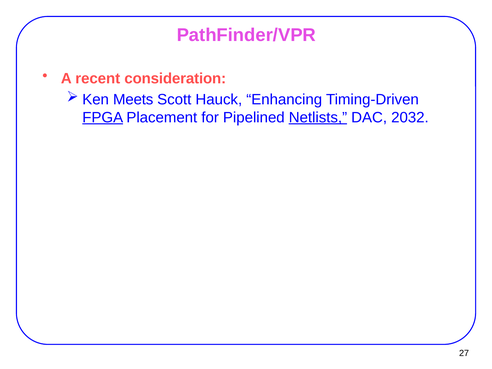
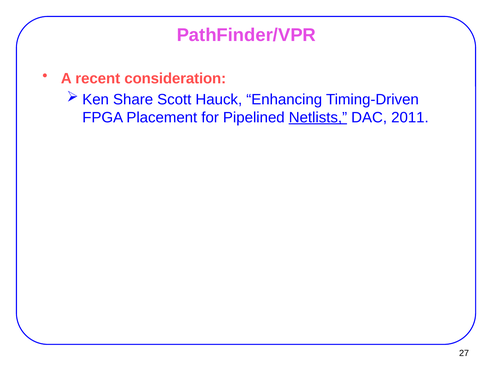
Meets: Meets -> Share (133, 99)
FPGA underline: present -> none (103, 117)
2032: 2032 -> 2011 (410, 117)
